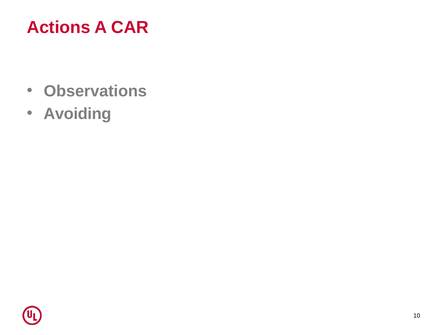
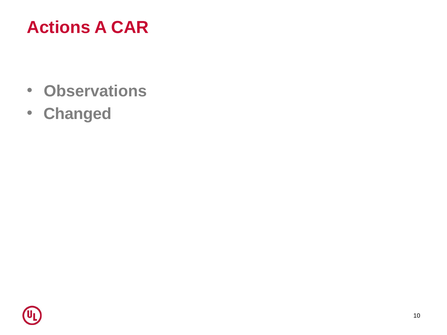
Avoiding: Avoiding -> Changed (77, 114)
